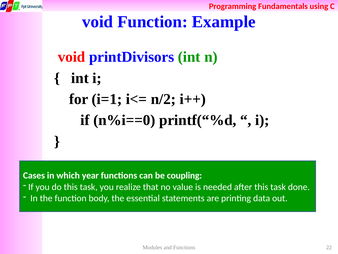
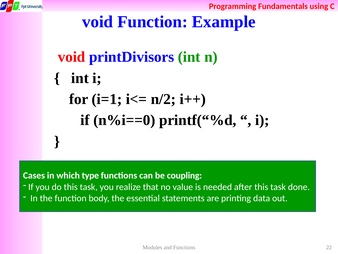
year: year -> type (90, 175)
